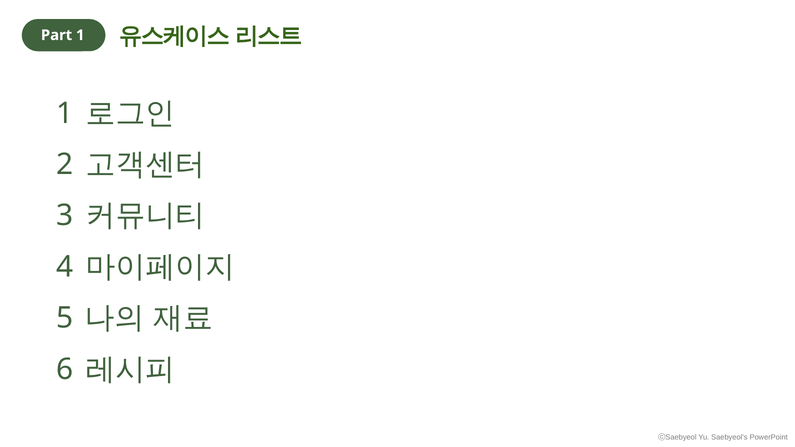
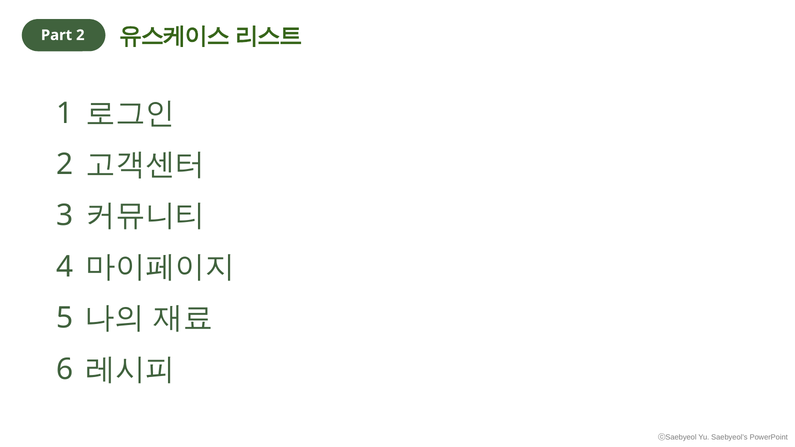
Part 1: 1 -> 2 (80, 35)
